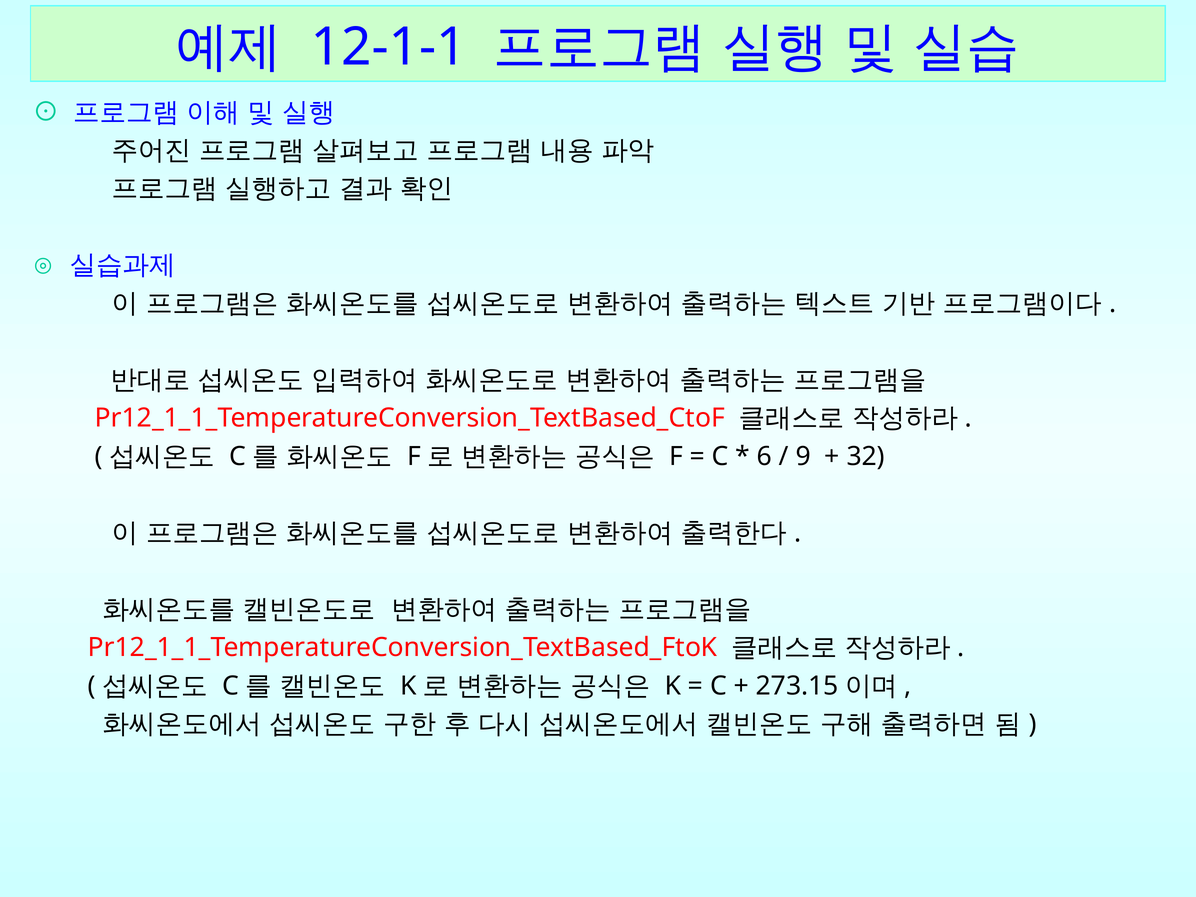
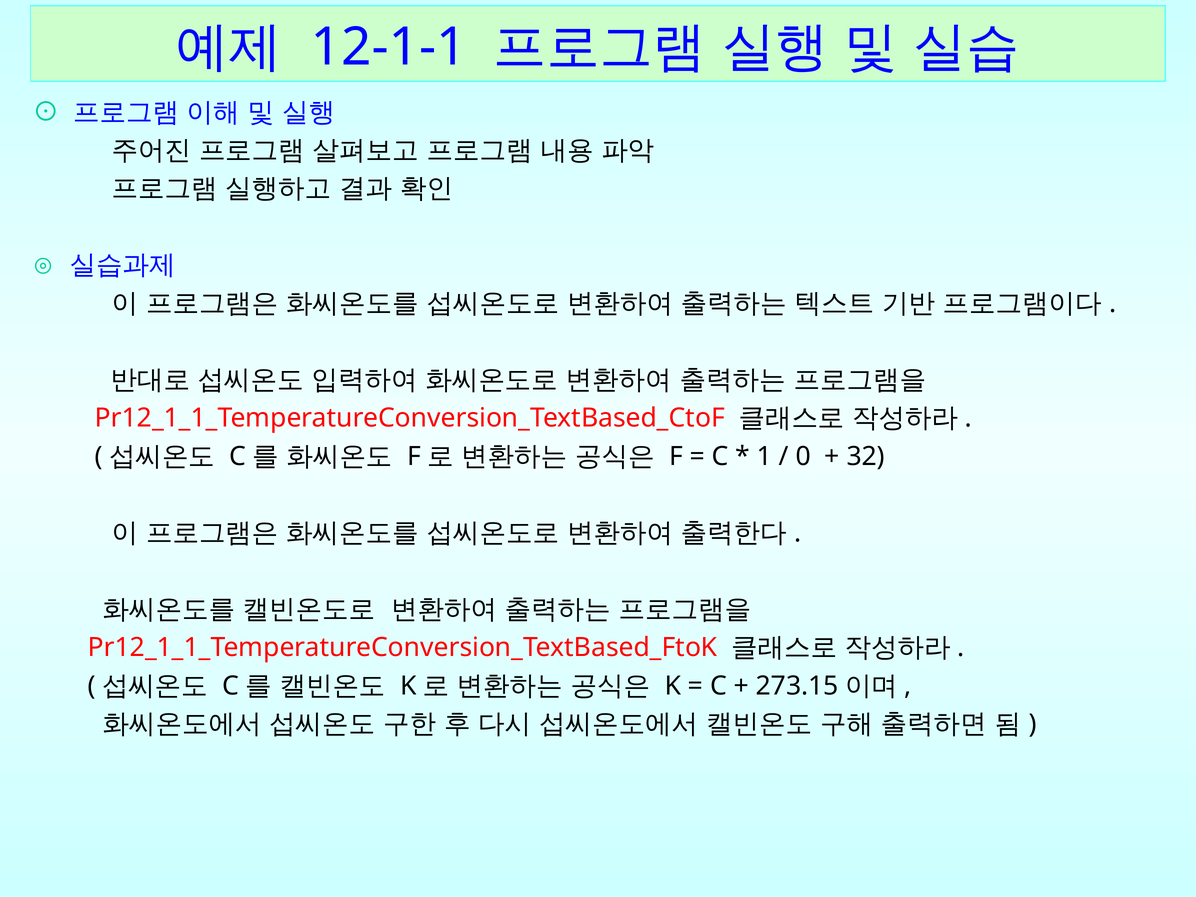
6: 6 -> 1 (764, 456)
9: 9 -> 0 (803, 456)
